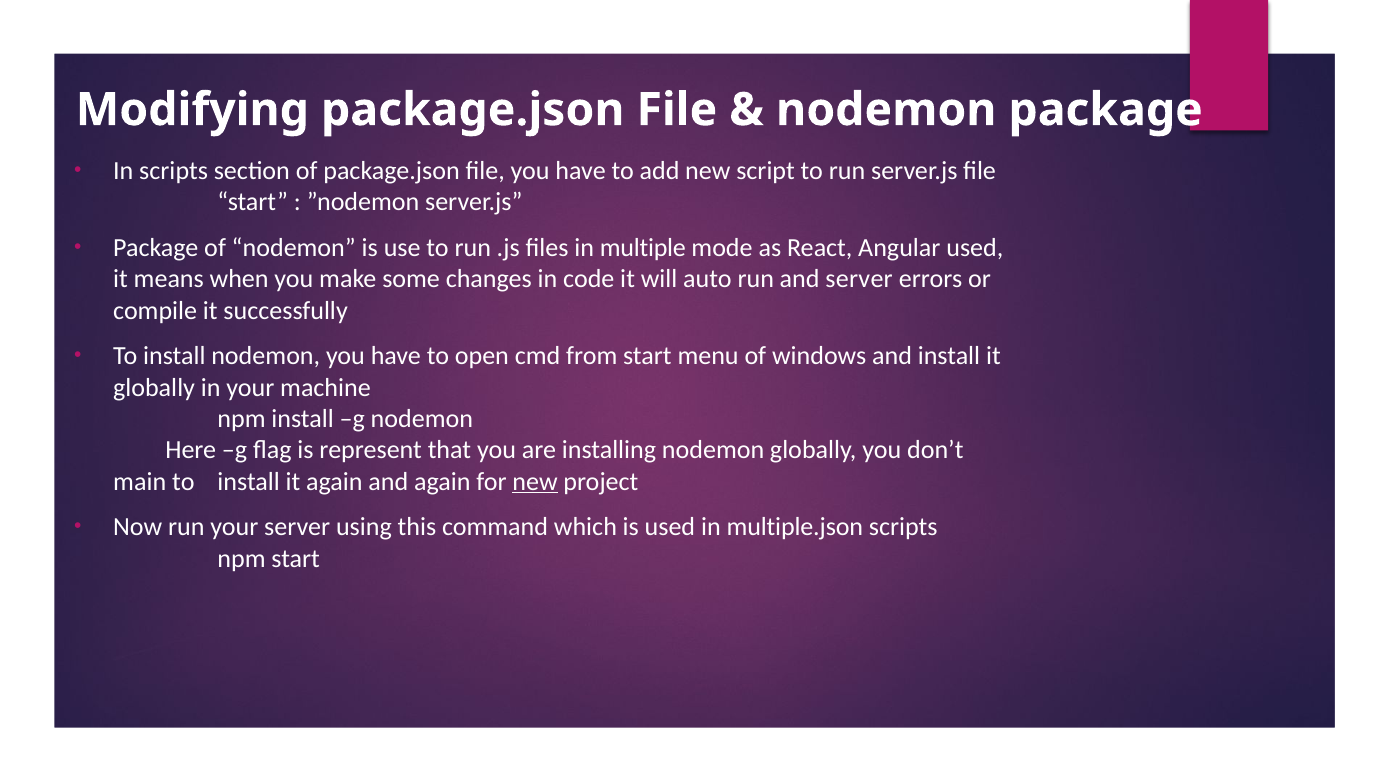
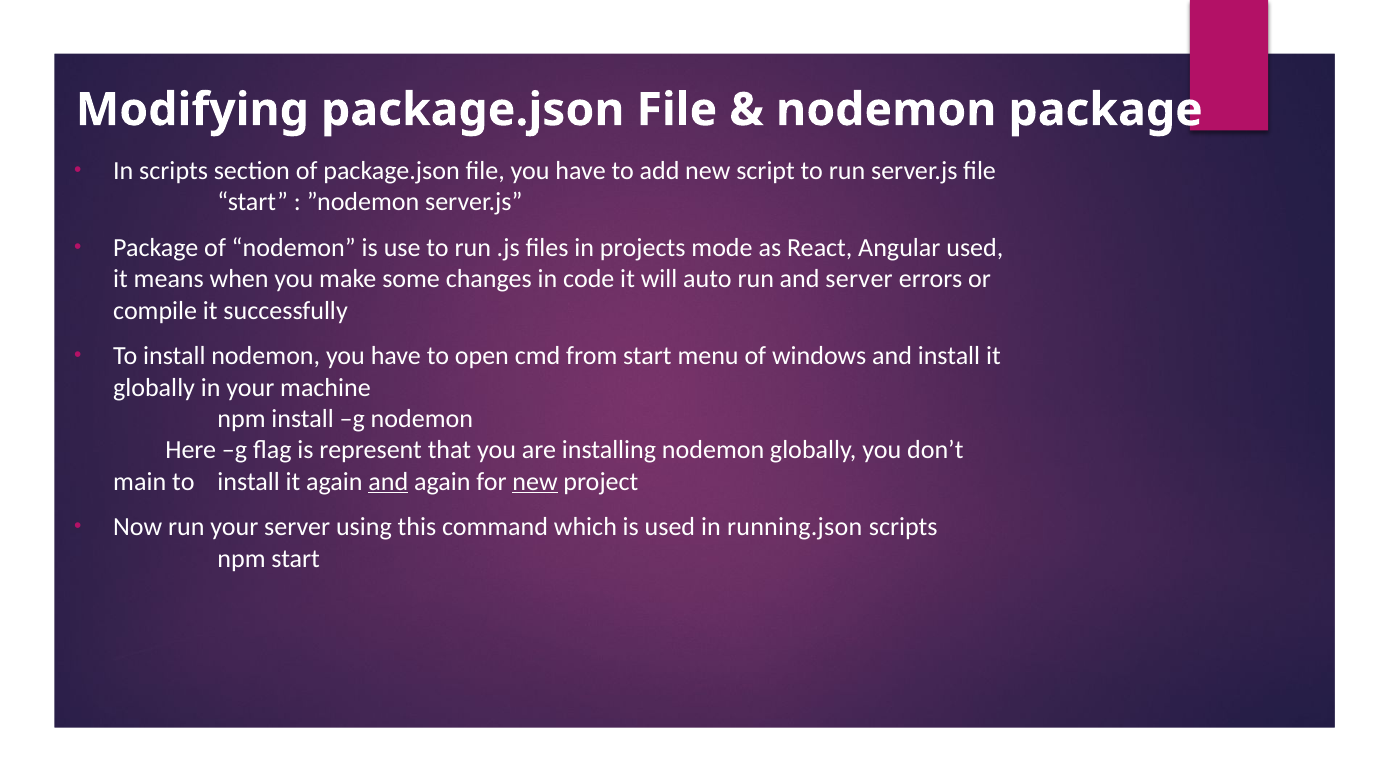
multiple: multiple -> projects (643, 248)
and underline: none -> present (388, 481)
multiple.json: multiple.json -> running.json (795, 527)
